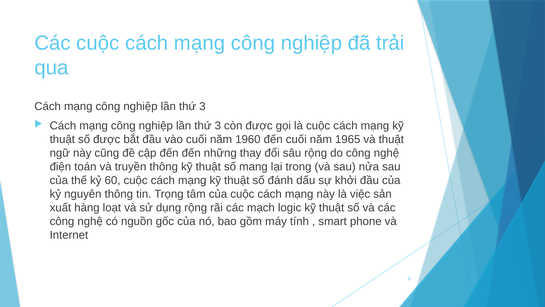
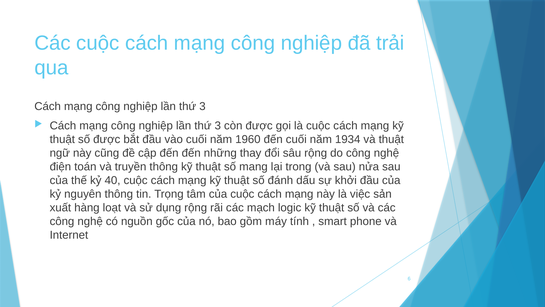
1965: 1965 -> 1934 (348, 139)
60: 60 -> 40 (113, 180)
